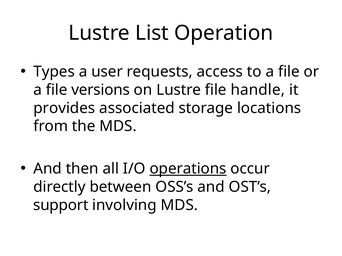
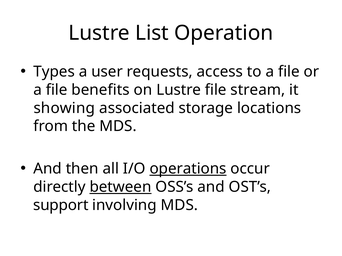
versions: versions -> benefits (101, 90)
handle: handle -> stream (258, 90)
provides: provides -> showing (64, 108)
between underline: none -> present (121, 187)
